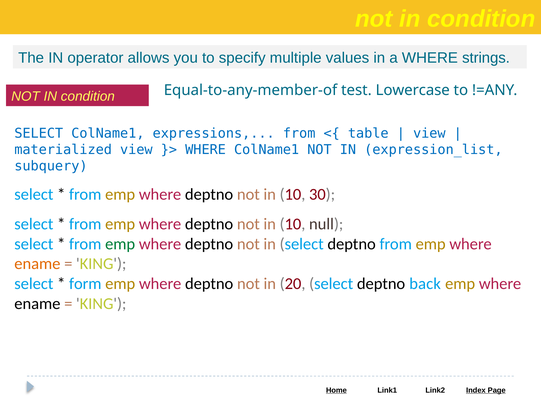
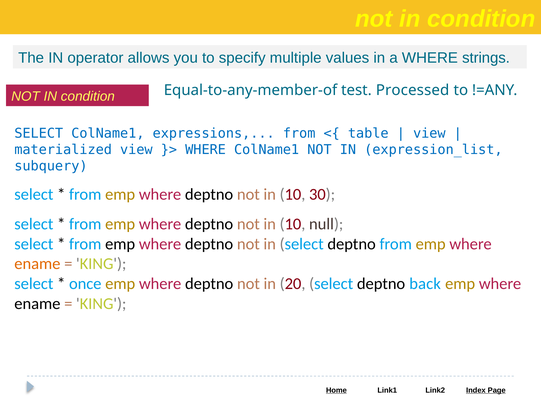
Lowercase: Lowercase -> Processed (413, 90)
emp colour: green -> black (120, 244)
form: form -> once (85, 284)
